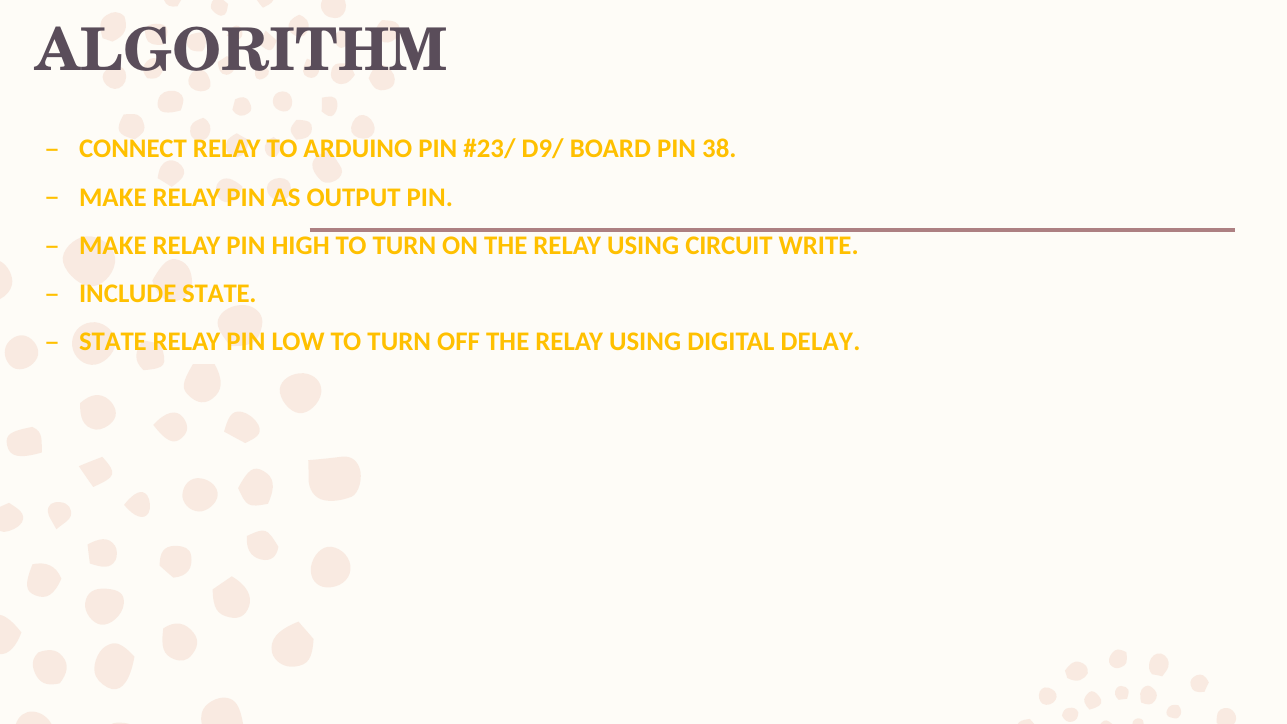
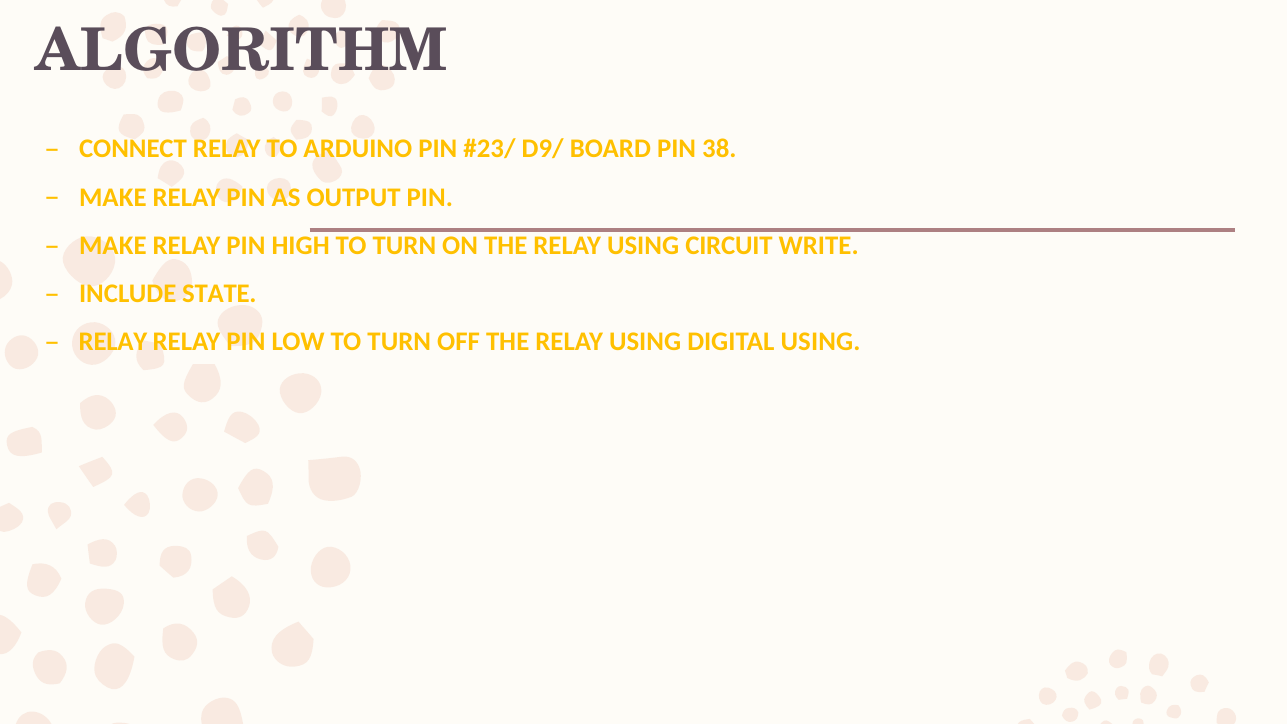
STATE: STATE -> RELAY (113, 342)
DIGITAL DELAY: DELAY -> USING (821, 342)
